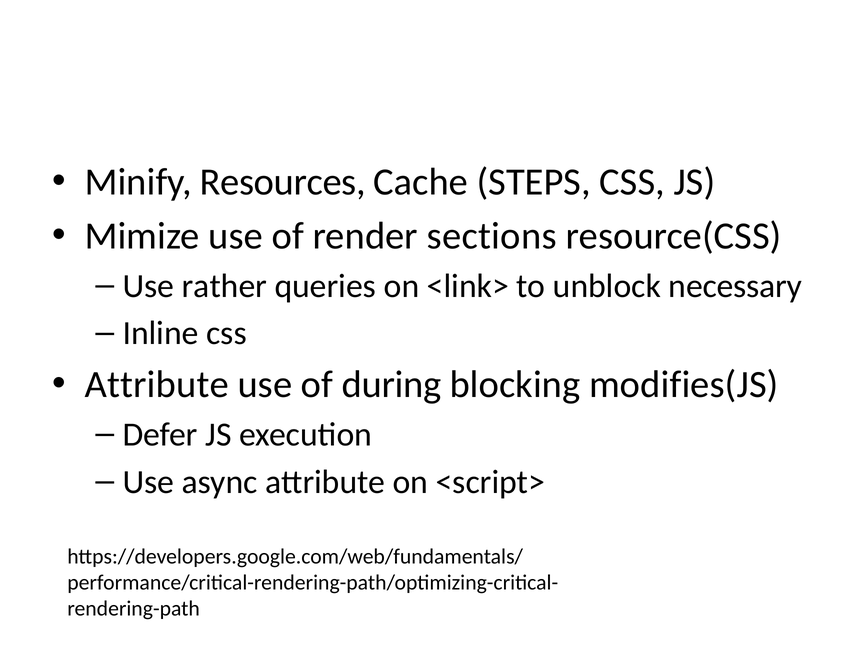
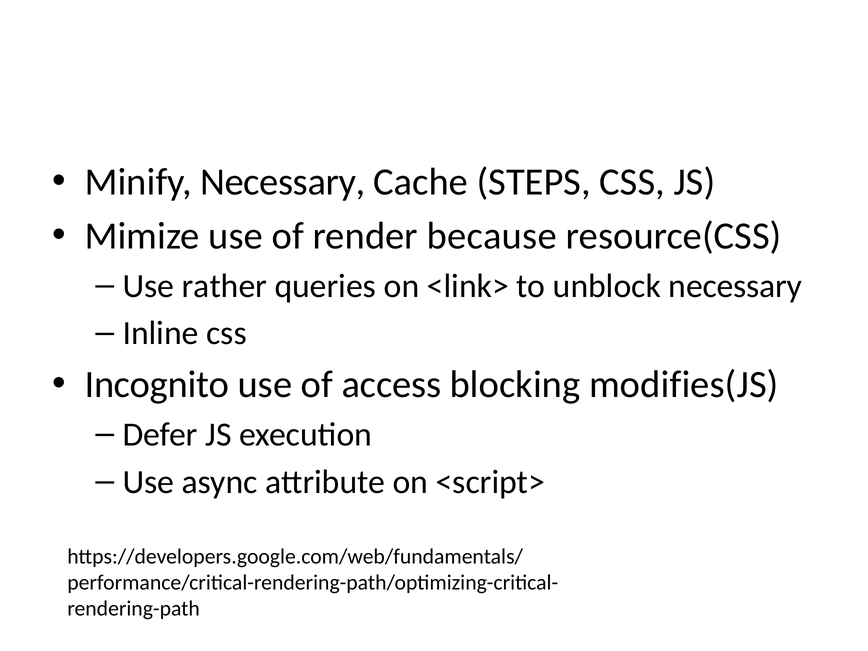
Minify Resources: Resources -> Necessary (283, 182)
sections: sections -> because (492, 236)
Attribute: Attribute -> Incognito (157, 385)
during: during -> access (391, 385)
